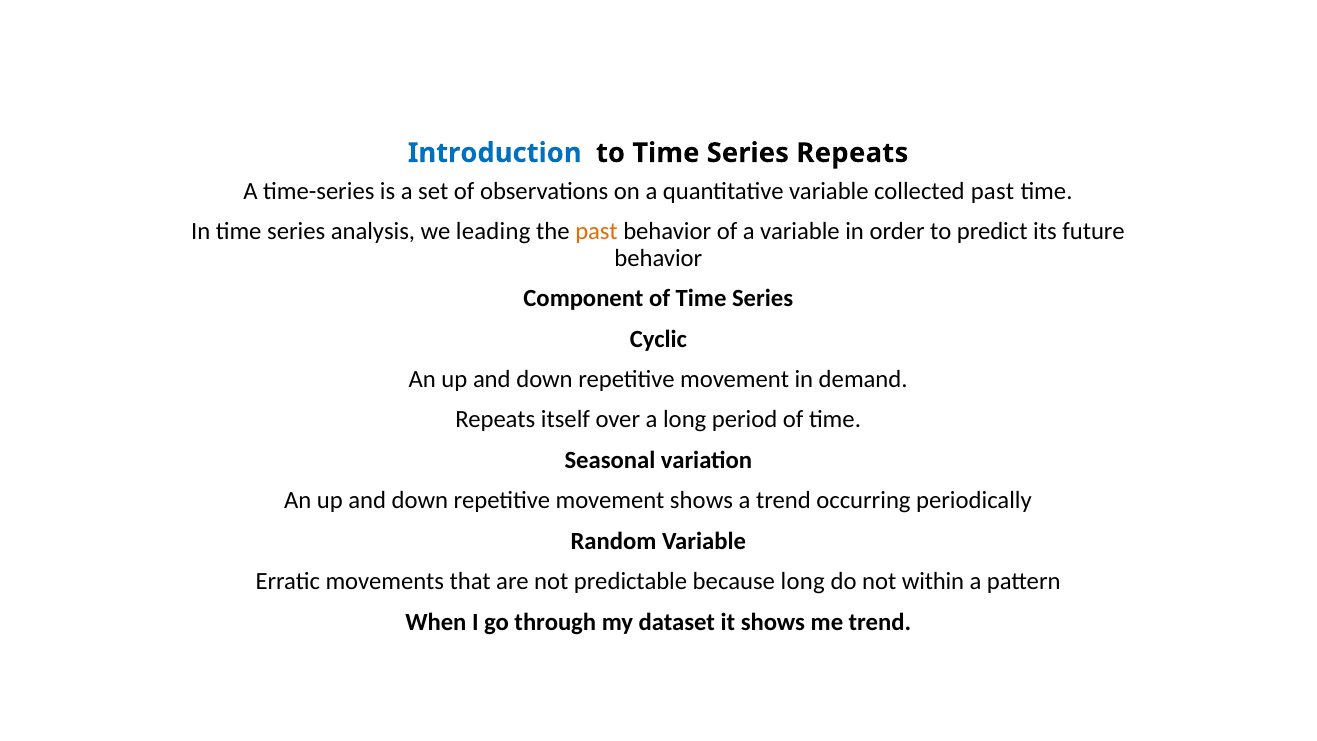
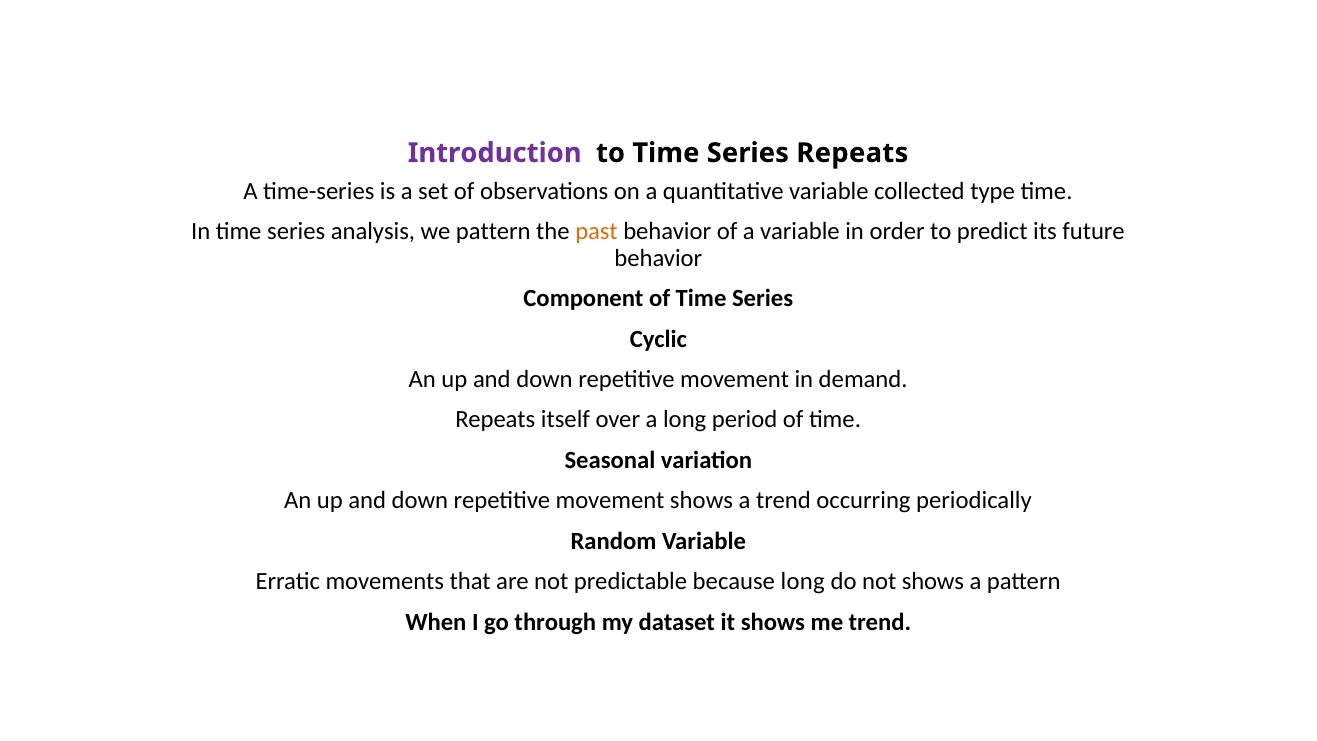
Introduction colour: blue -> purple (495, 153)
collected past: past -> type (993, 191)
we leading: leading -> pattern (493, 231)
not within: within -> shows (933, 581)
